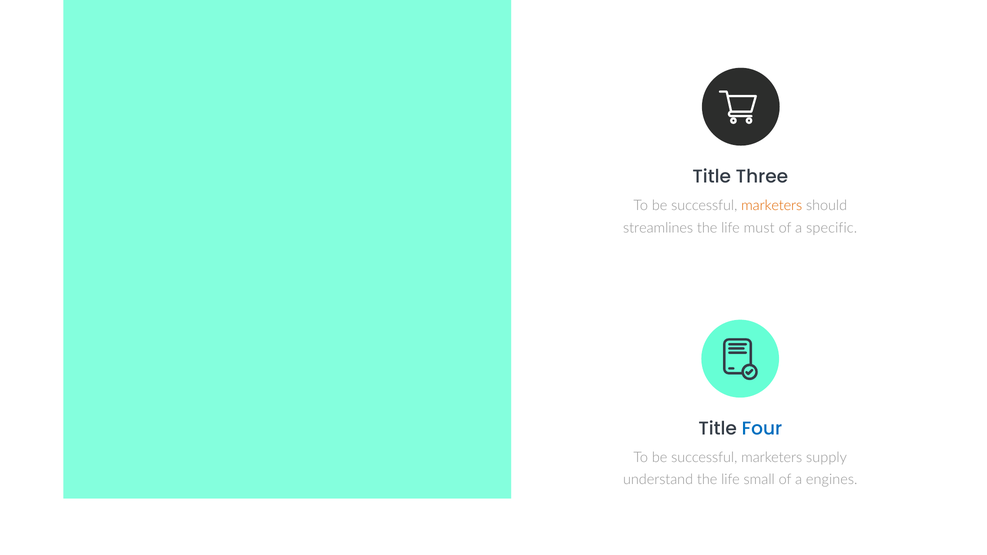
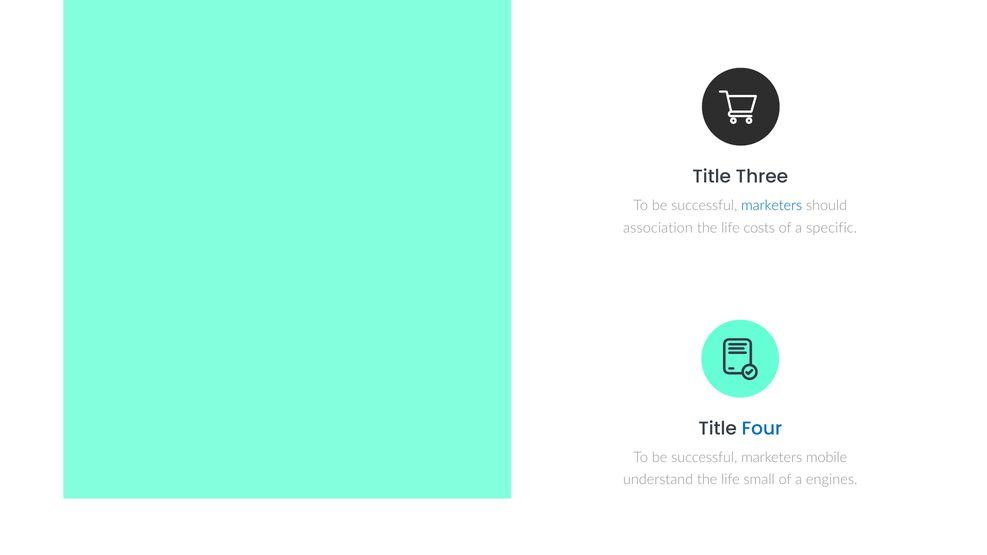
marketers colour: orange -> blue (772, 206)
streamlines: streamlines -> association (658, 228)
must: must -> costs (759, 228)
supply: supply -> mobile (827, 458)
